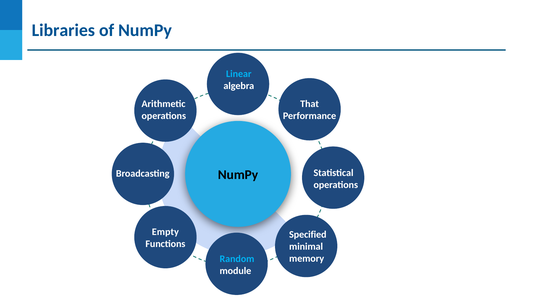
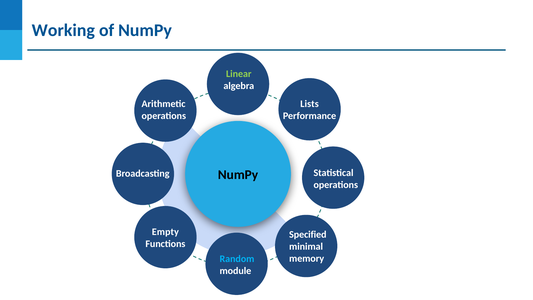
Libraries: Libraries -> Working (63, 30)
Linear colour: light blue -> light green (239, 74)
That: That -> Lists (310, 104)
